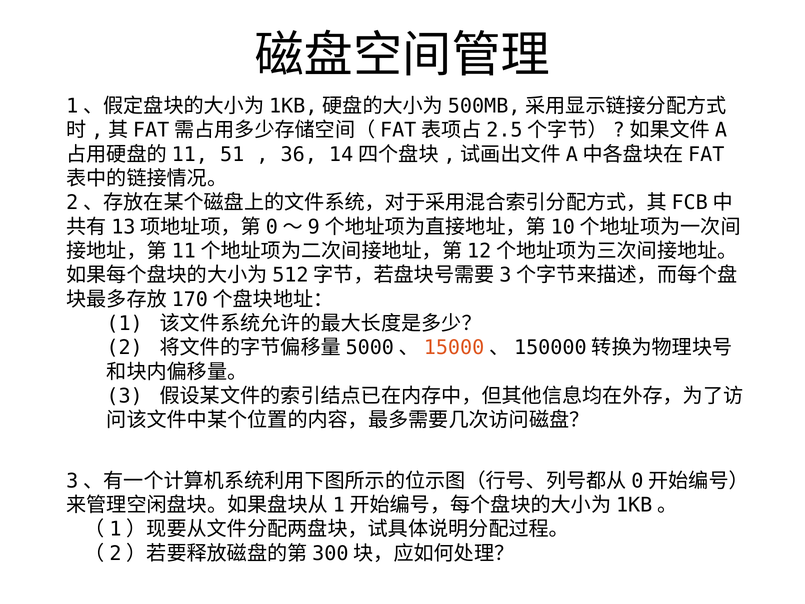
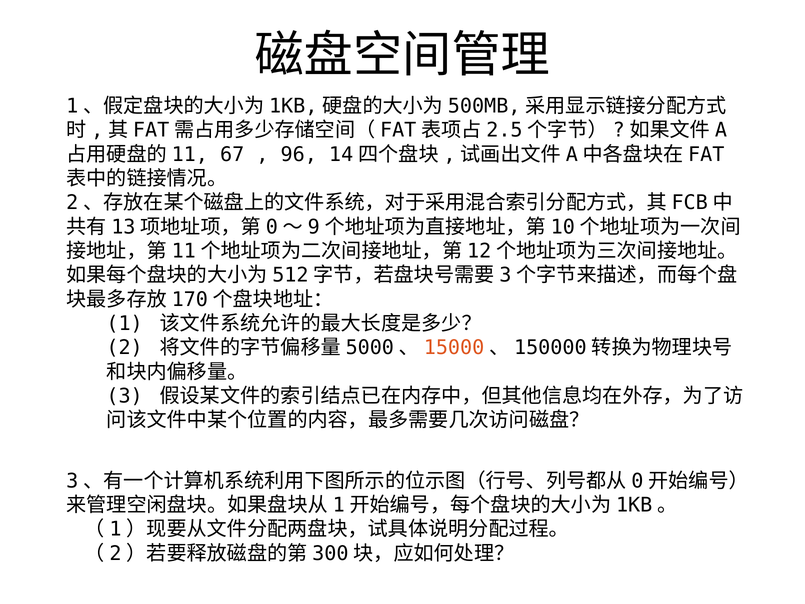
51: 51 -> 67 (232, 154)
36: 36 -> 96 (299, 154)
